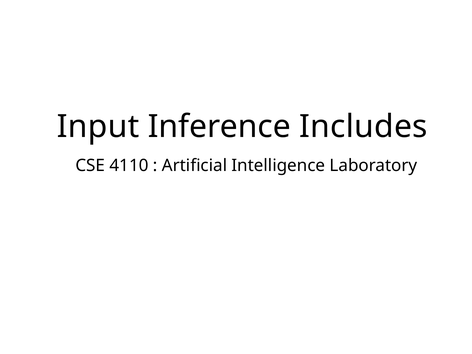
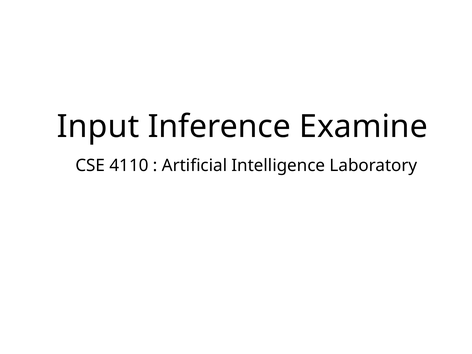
Includes: Includes -> Examine (364, 127)
